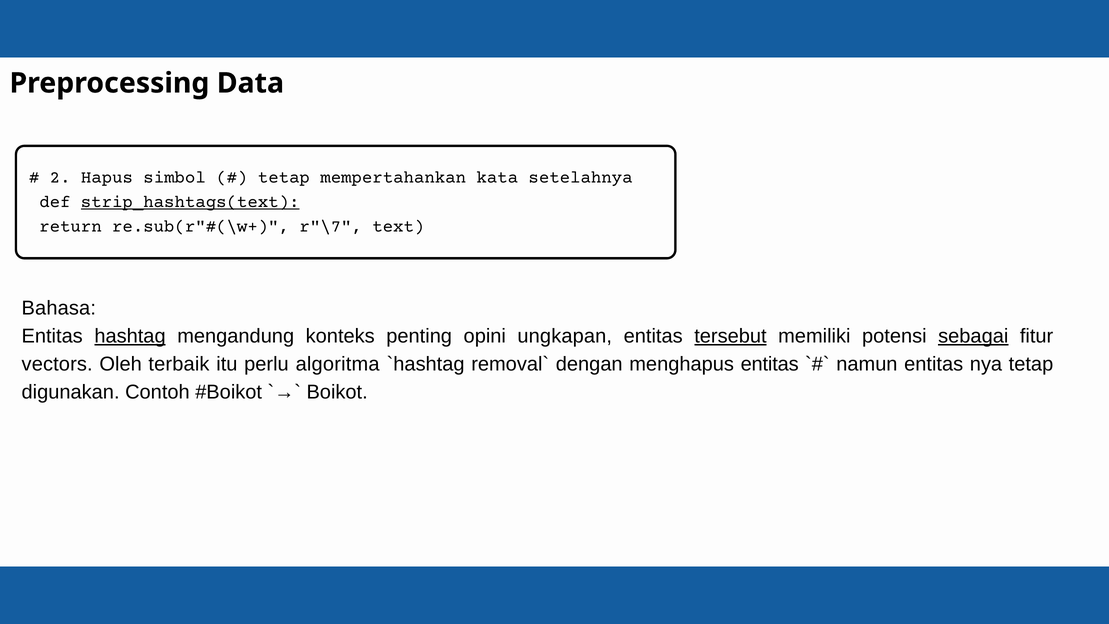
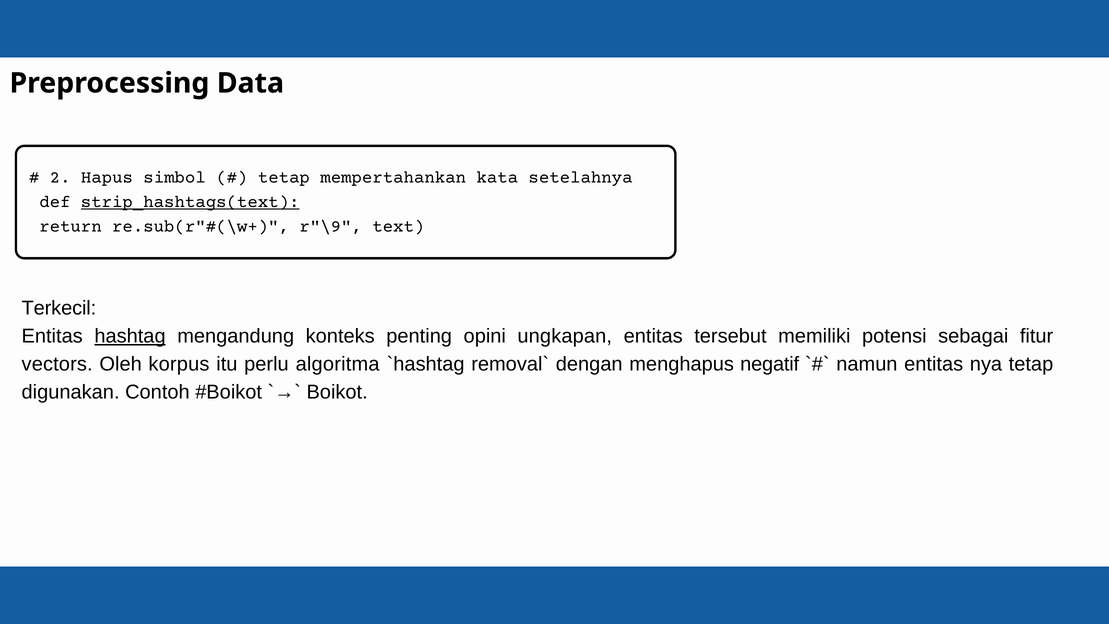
r"\7: r"\7 -> r"\9 (331, 226)
Bahasa: Bahasa -> Terkecil (59, 308)
tersebut underline: present -> none (730, 336)
sebagai underline: present -> none (973, 336)
terbaik: terbaik -> korpus (179, 364)
menghapus entitas: entitas -> negatif (770, 364)
